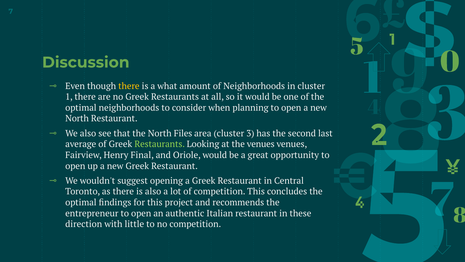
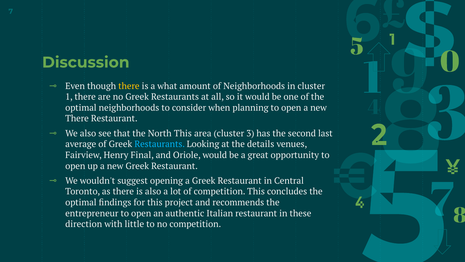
North: North -> There (77, 118)
North Files: Files -> This (183, 133)
Restaurants colour: light green -> light blue (160, 144)
the venues: venues -> details (261, 144)
